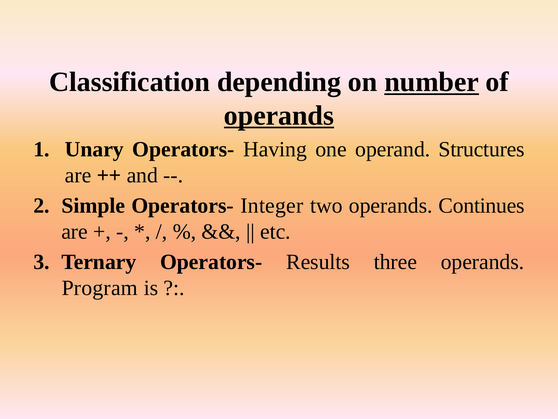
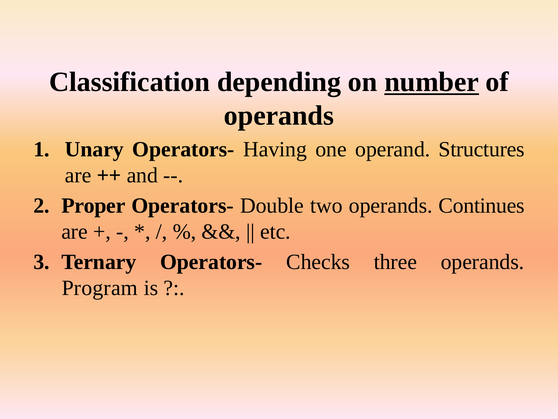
operands underline: present -> none (279, 115)
Simple: Simple -> Proper (93, 205)
Integer: Integer -> Double (272, 205)
Results: Results -> Checks (318, 262)
